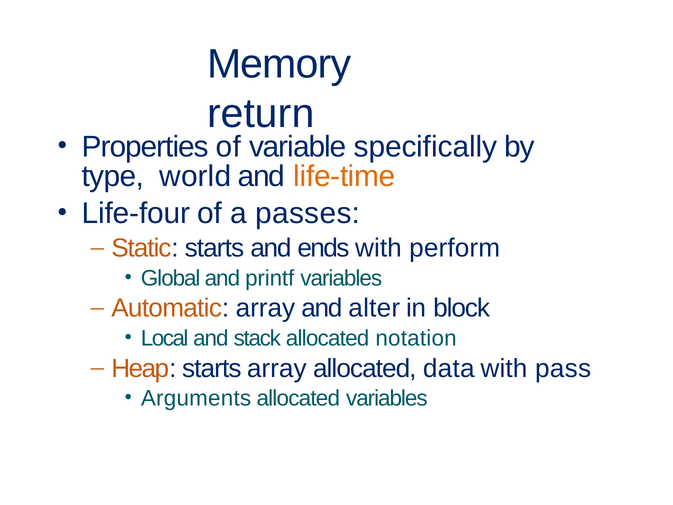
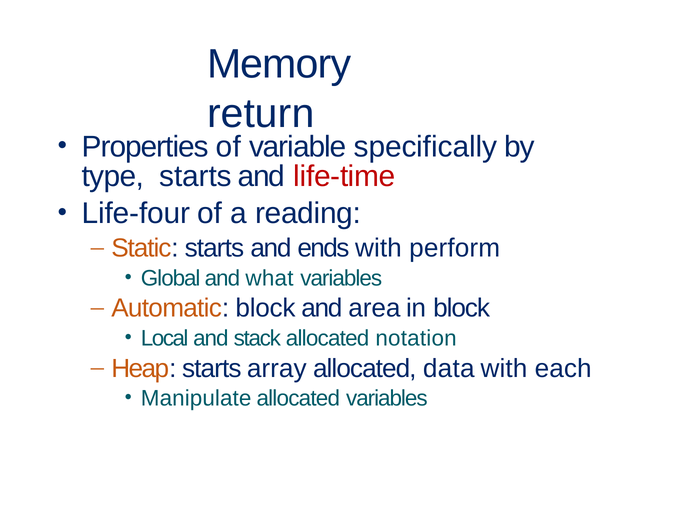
type world: world -> starts (196, 176)
life-time colour: orange -> red (344, 176)
passes: passes -> reading (308, 213)
printf: printf -> what (270, 278)
Automatic array: array -> block (265, 308)
alter: alter -> area (374, 308)
pass: pass -> each (563, 368)
Arguments: Arguments -> Manipulate (196, 398)
